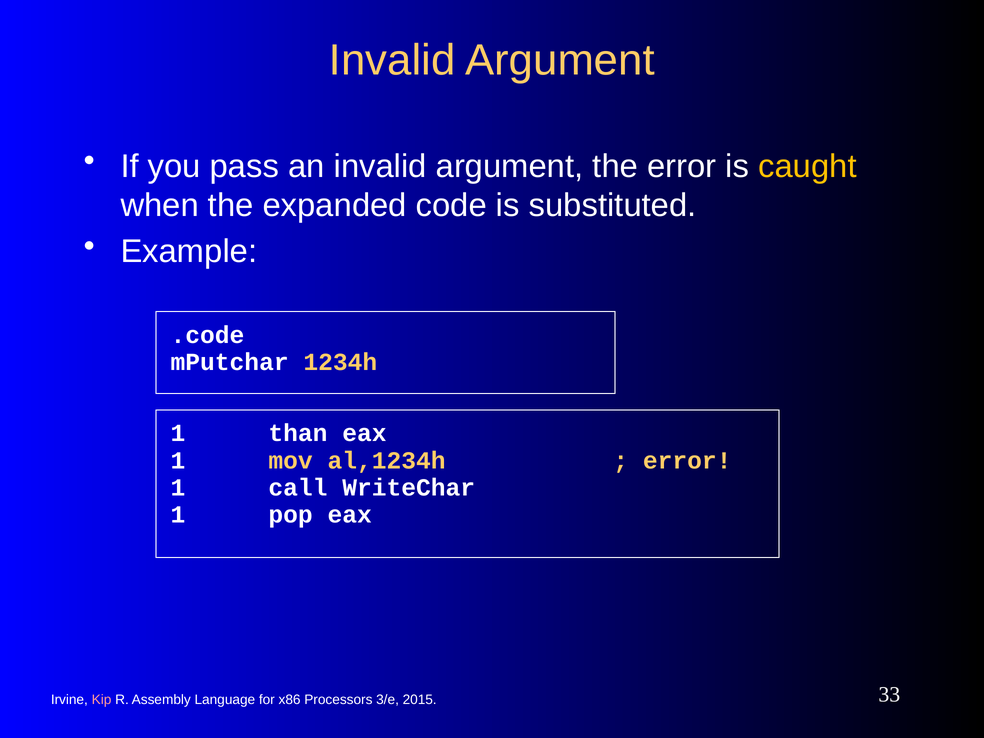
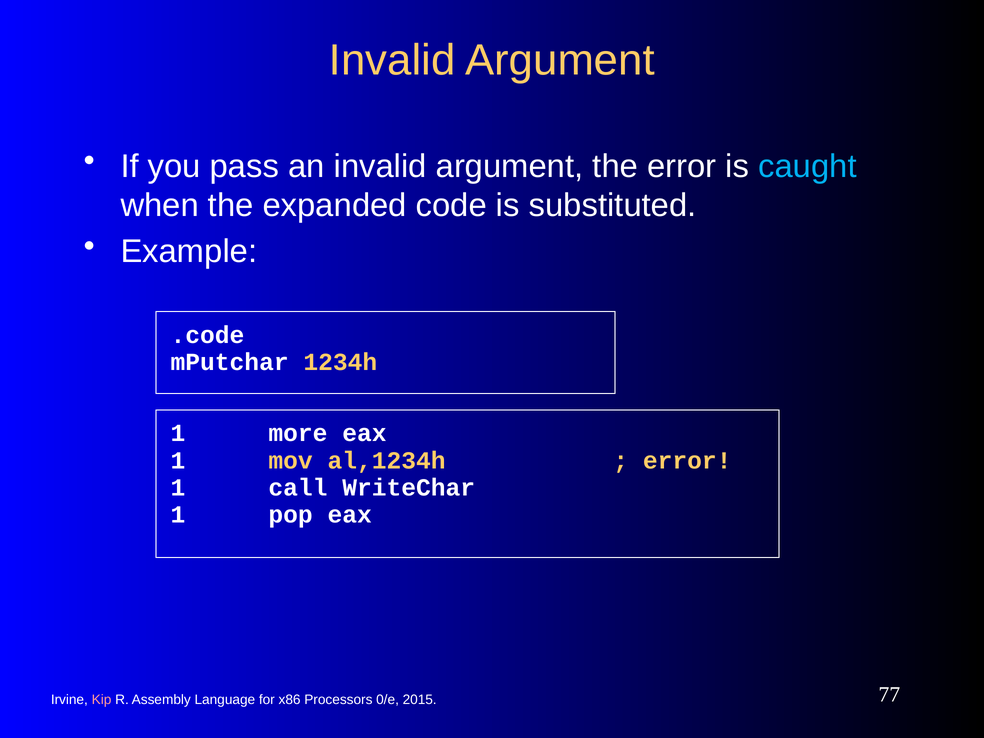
caught colour: yellow -> light blue (807, 166)
than: than -> more (298, 433)
3/e: 3/e -> 0/e (388, 700)
33: 33 -> 77 (889, 694)
